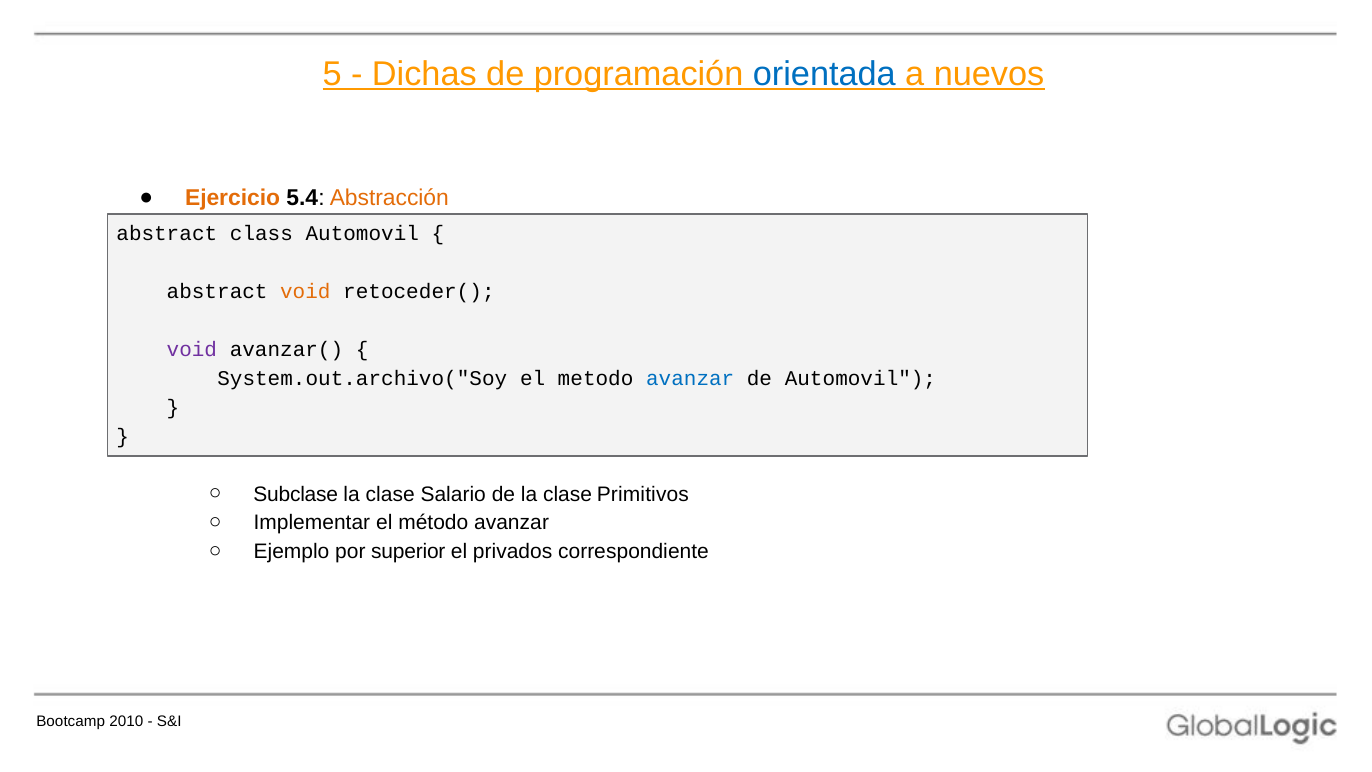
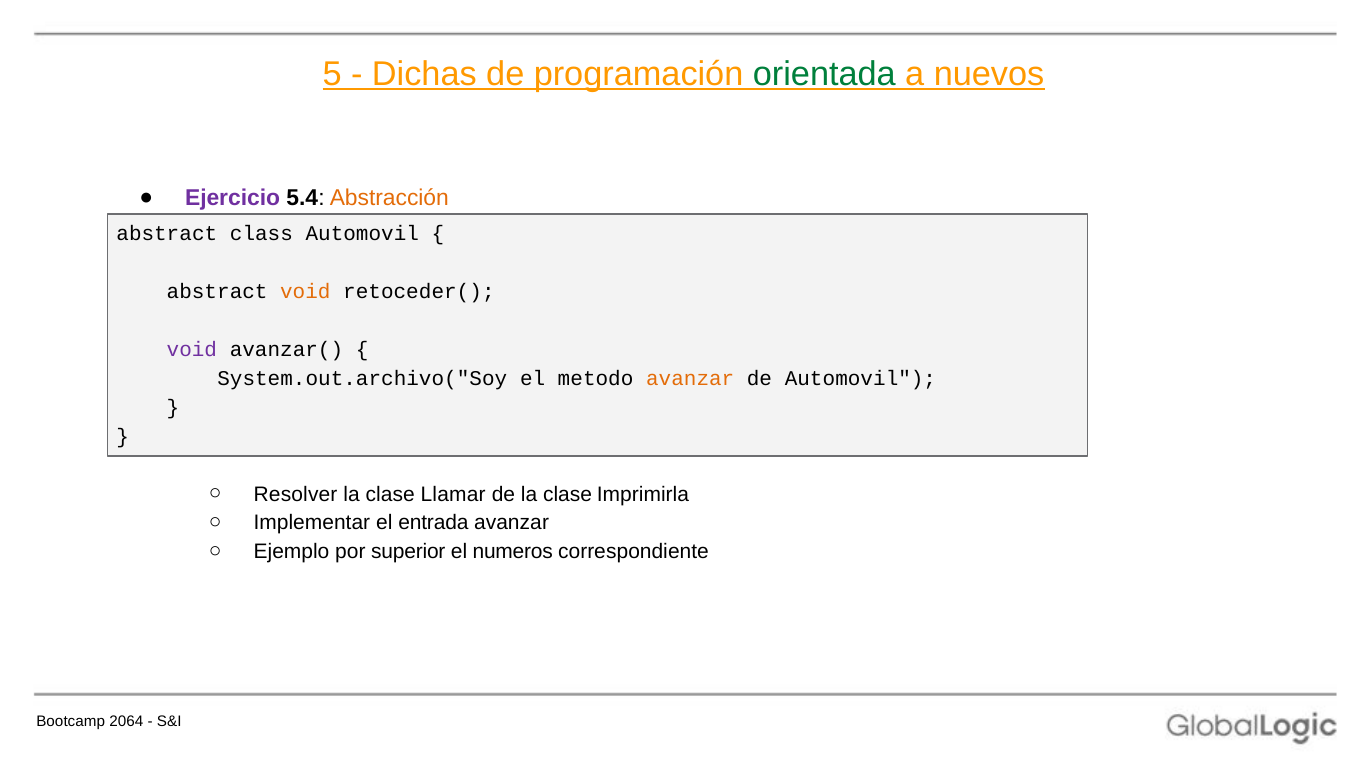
orientada colour: blue -> green (824, 74)
Ejercicio colour: orange -> purple (233, 198)
avanzar colour: blue -> orange (690, 378)
Subclase: Subclase -> Resolver (296, 494)
Salario: Salario -> Llamar (453, 494)
Primitivos: Primitivos -> Imprimirla (643, 494)
método: método -> entrada (433, 523)
privados: privados -> numeros (513, 552)
2010: 2010 -> 2064 (126, 721)
